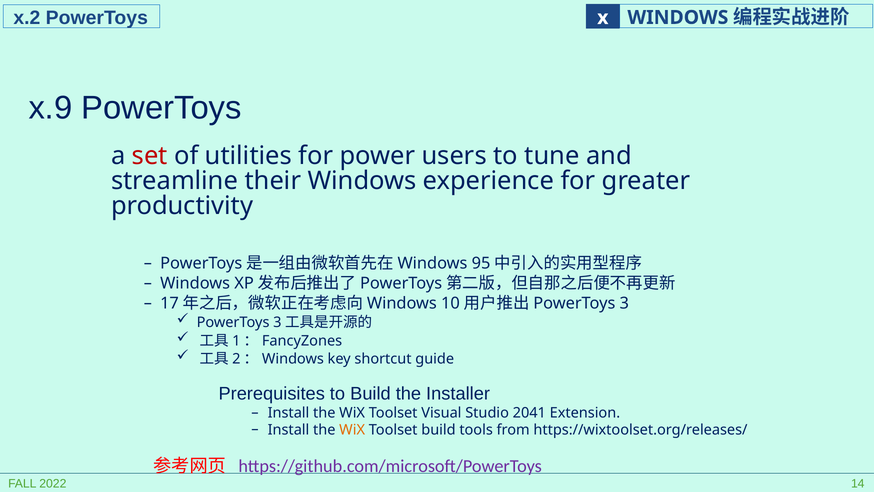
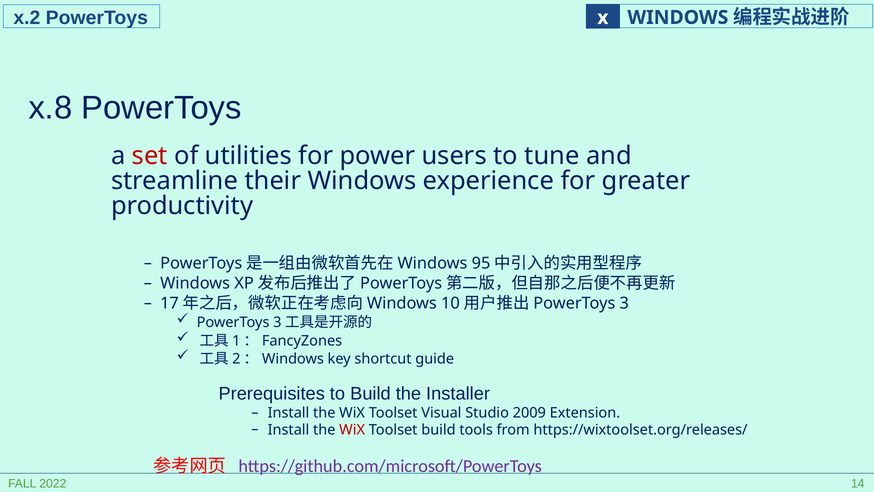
x.9: x.9 -> x.8 (50, 108)
2041: 2041 -> 2009 (529, 413)
WiX colour: orange -> red (352, 430)
